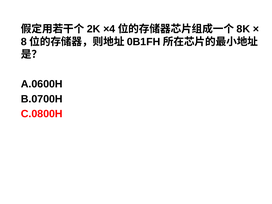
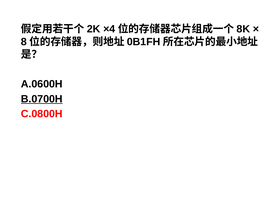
B.0700H underline: none -> present (42, 99)
